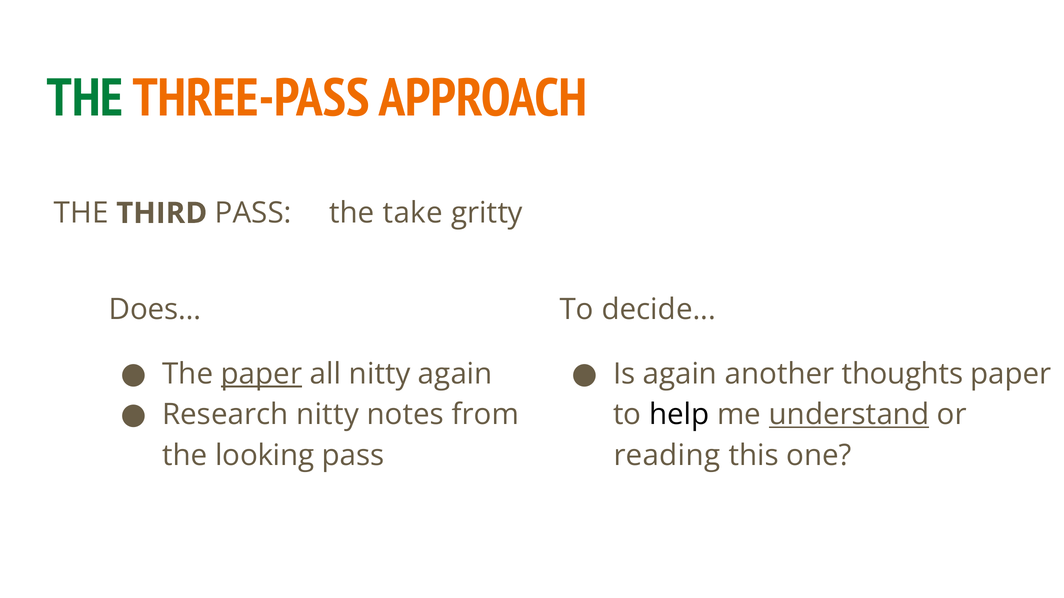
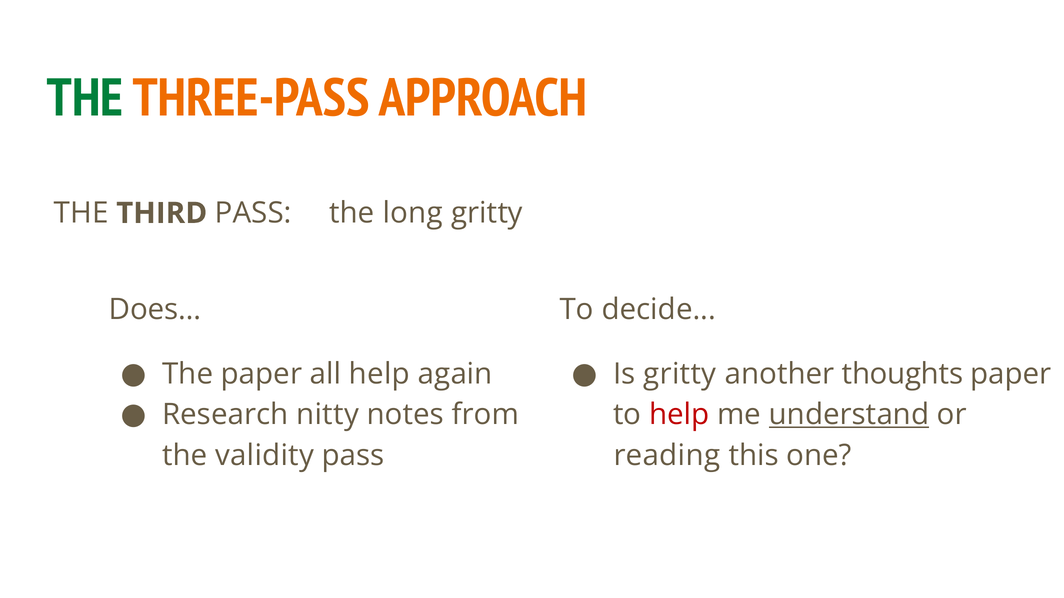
take: take -> long (413, 213)
paper underline: present -> none (262, 374)
all nitty: nitty -> help (379, 374)
Is again: again -> gritty (680, 374)
help colour: black -> red (679, 415)
looking: looking -> validity (265, 456)
